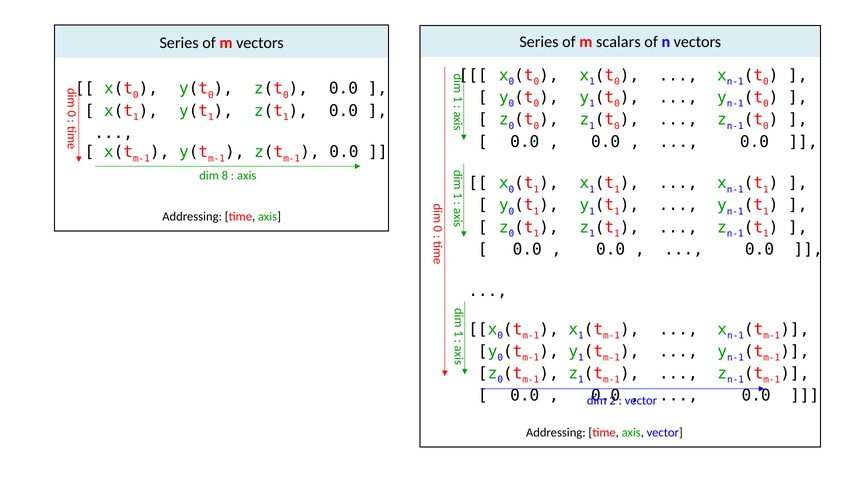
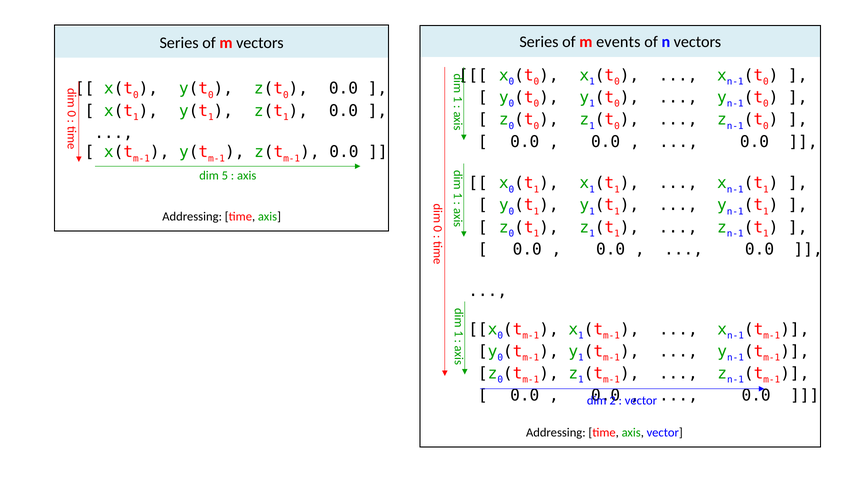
scalars: scalars -> events (618, 42)
8: 8 -> 5 (225, 175)
